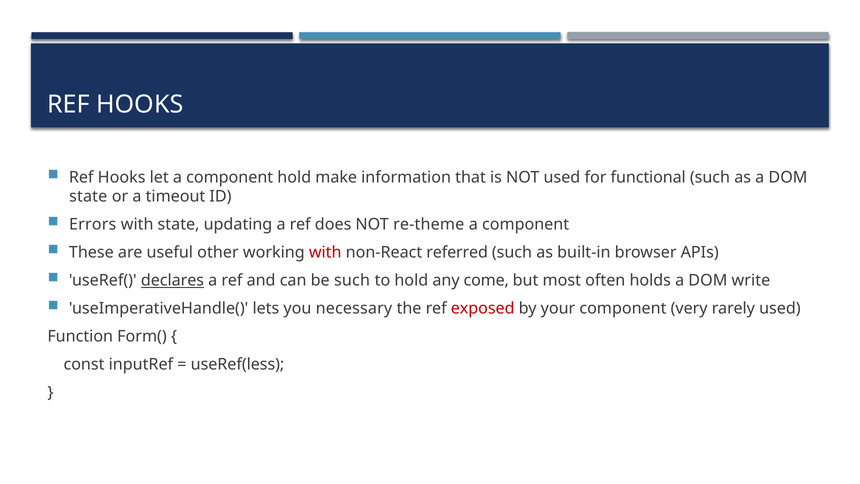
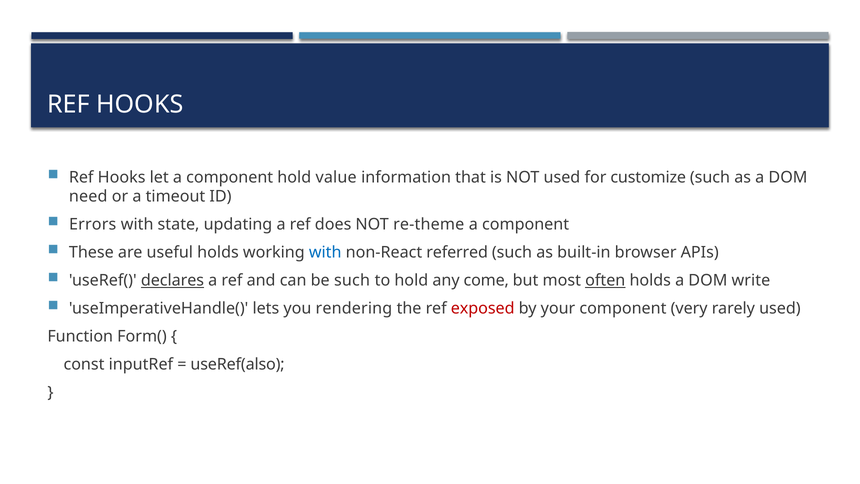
make: make -> value (336, 177)
functional: functional -> customize (648, 177)
state: state -> need (88, 196)
useful other: other -> holds (218, 252)
with colour: red -> blue (325, 252)
often underline: none -> present (605, 280)
necessary: necessary -> rendering (354, 308)
useRef(less: useRef(less -> useRef(also (238, 364)
